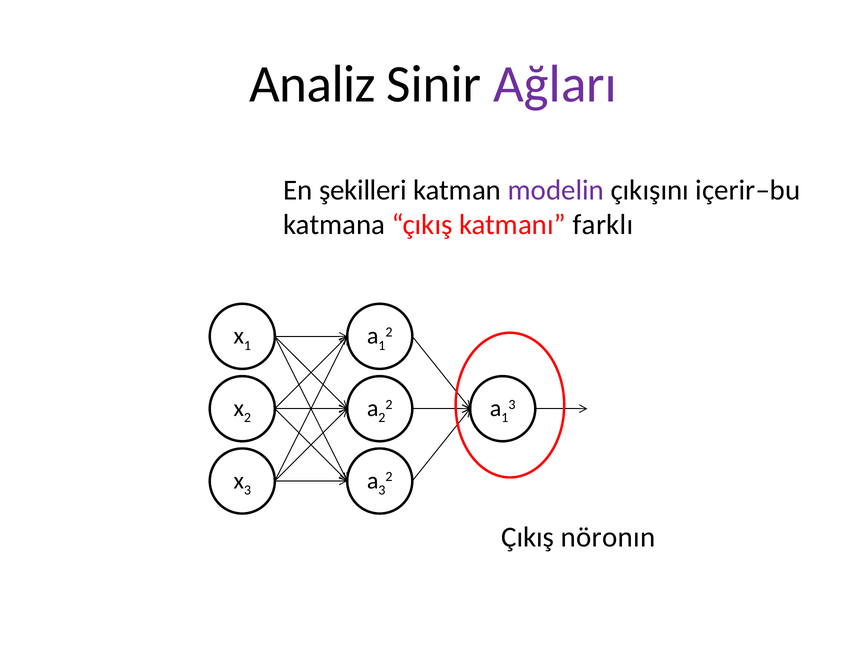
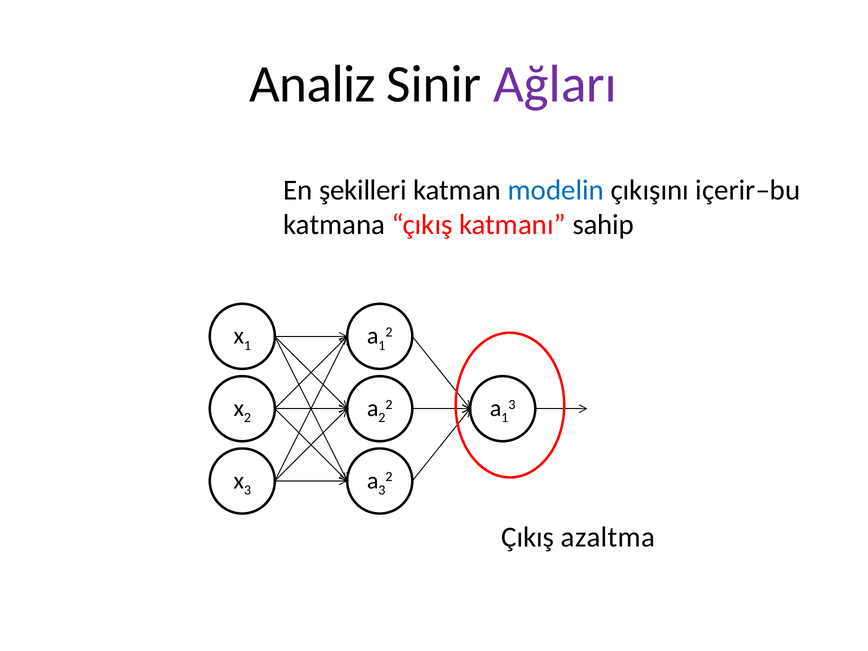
modelin colour: purple -> blue (556, 190)
farklı: farklı -> sahip (603, 225)
nöronın: nöronın -> azaltma (608, 537)
